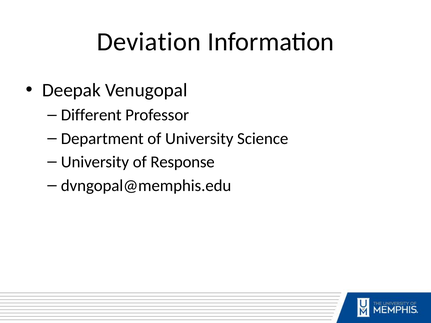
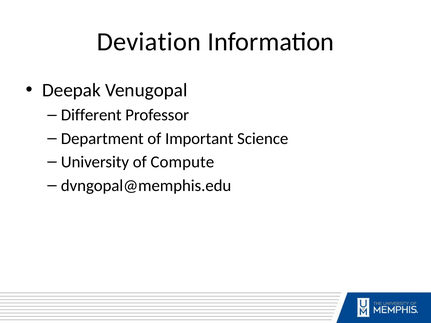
of University: University -> Important (199, 139)
Response: Response -> Compute (182, 162)
